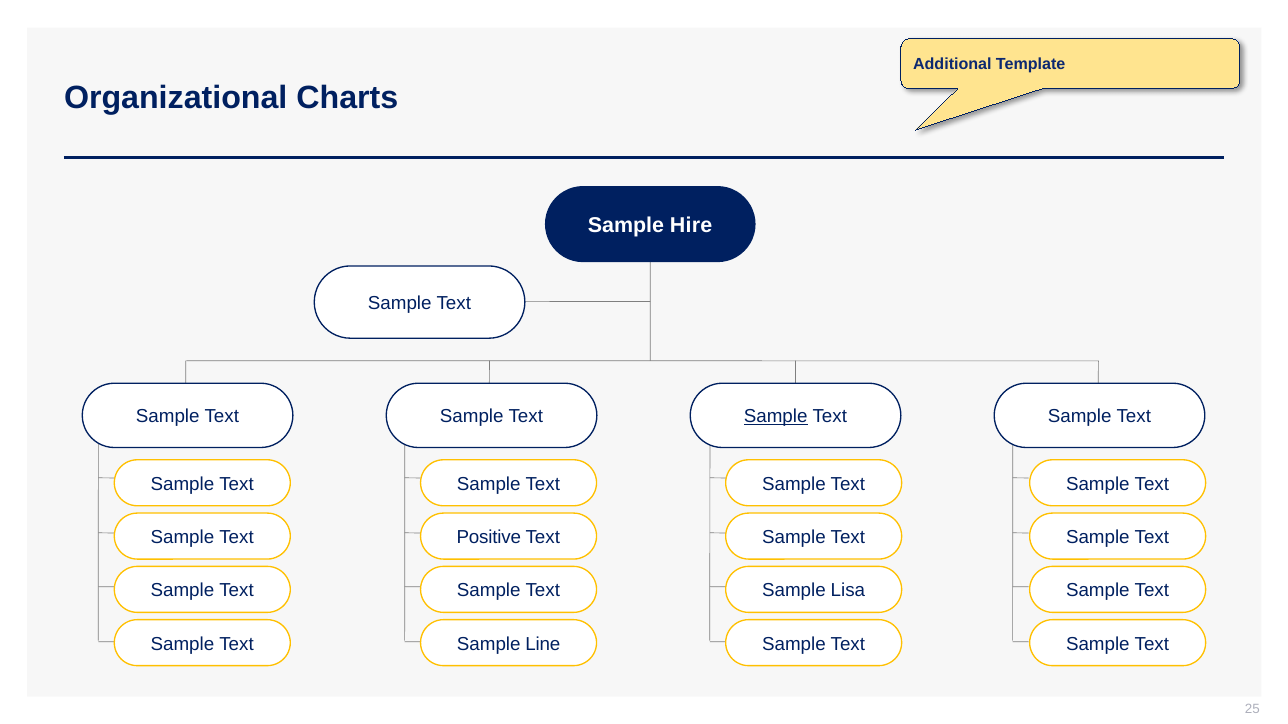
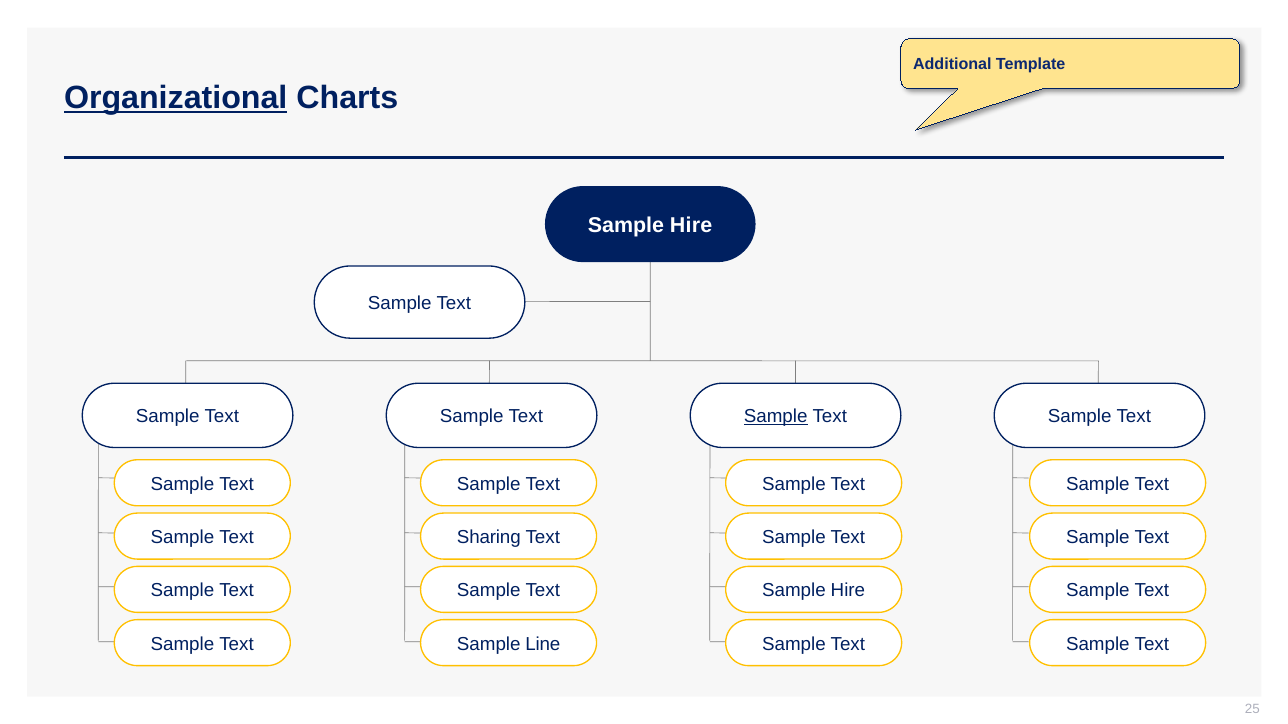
Organizational underline: none -> present (176, 98)
Positive: Positive -> Sharing (489, 538)
Lisa: Lisa -> Hire (848, 591)
